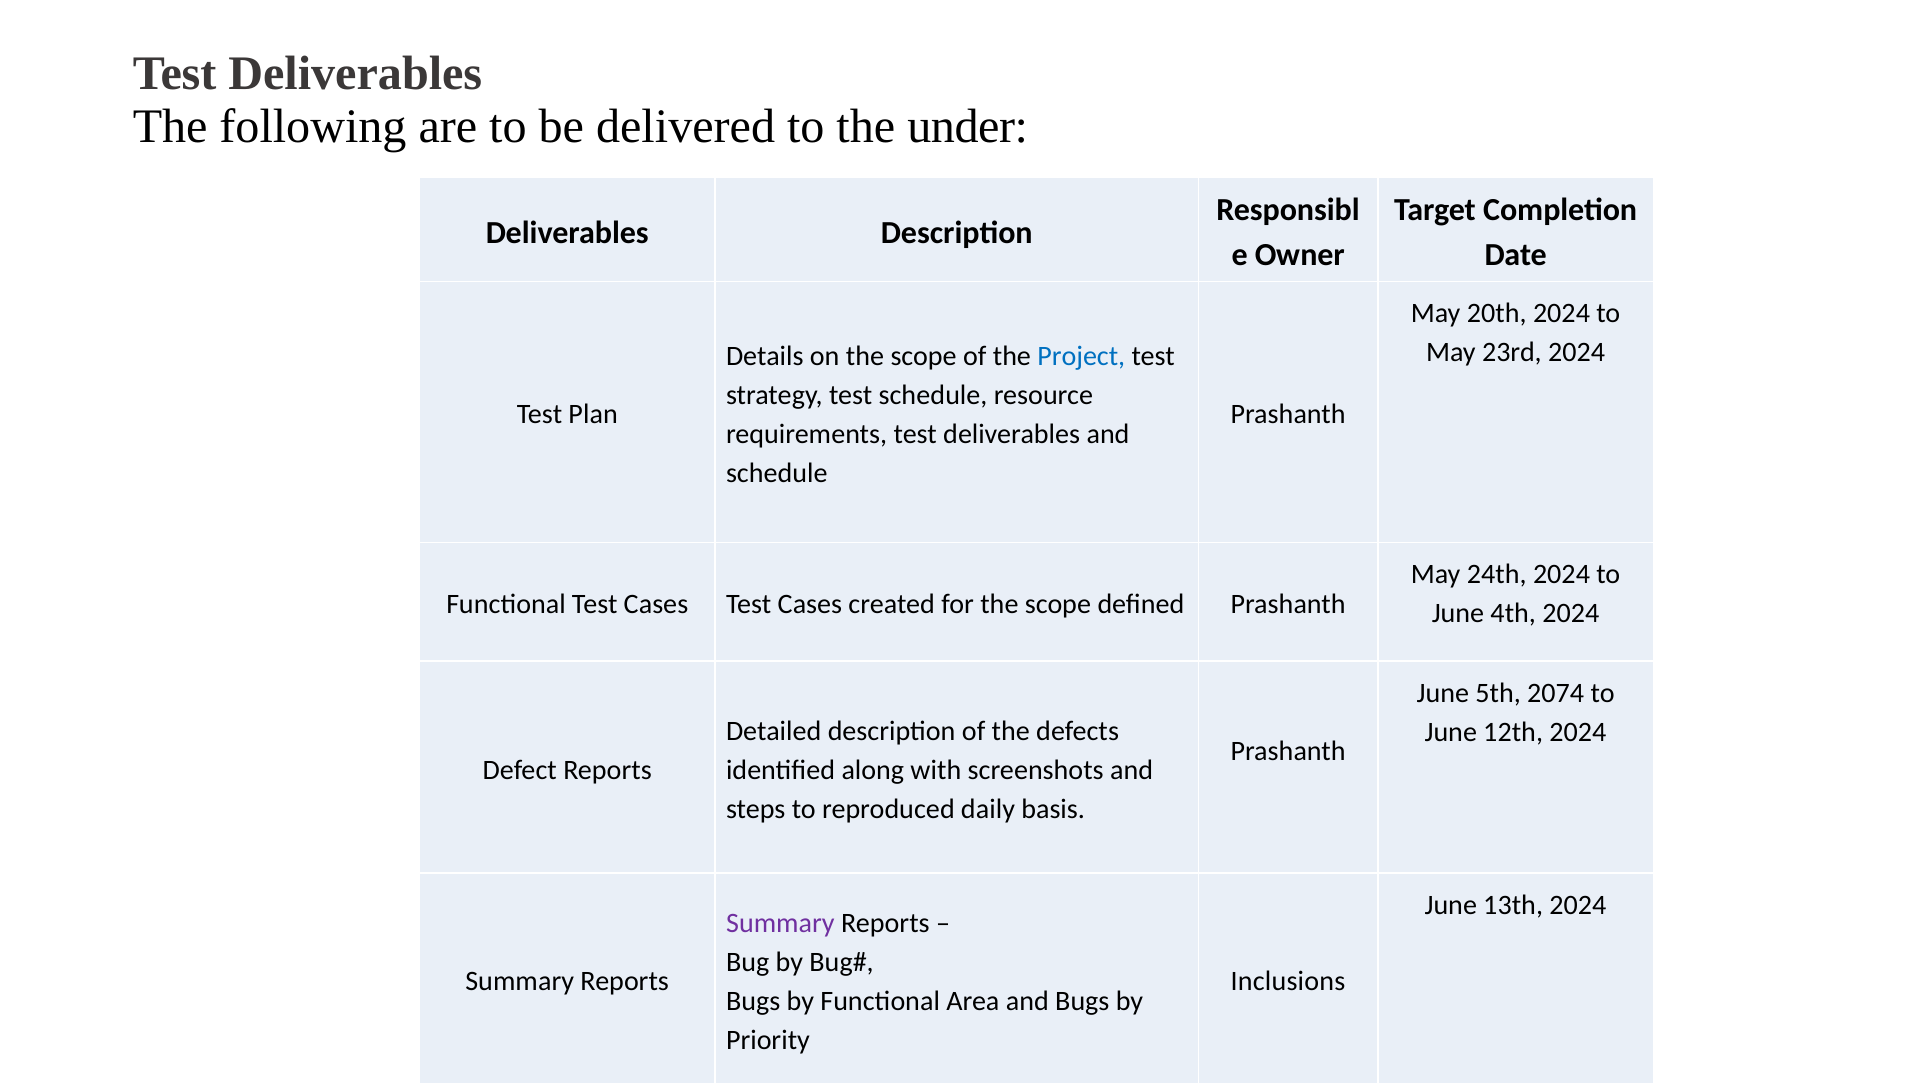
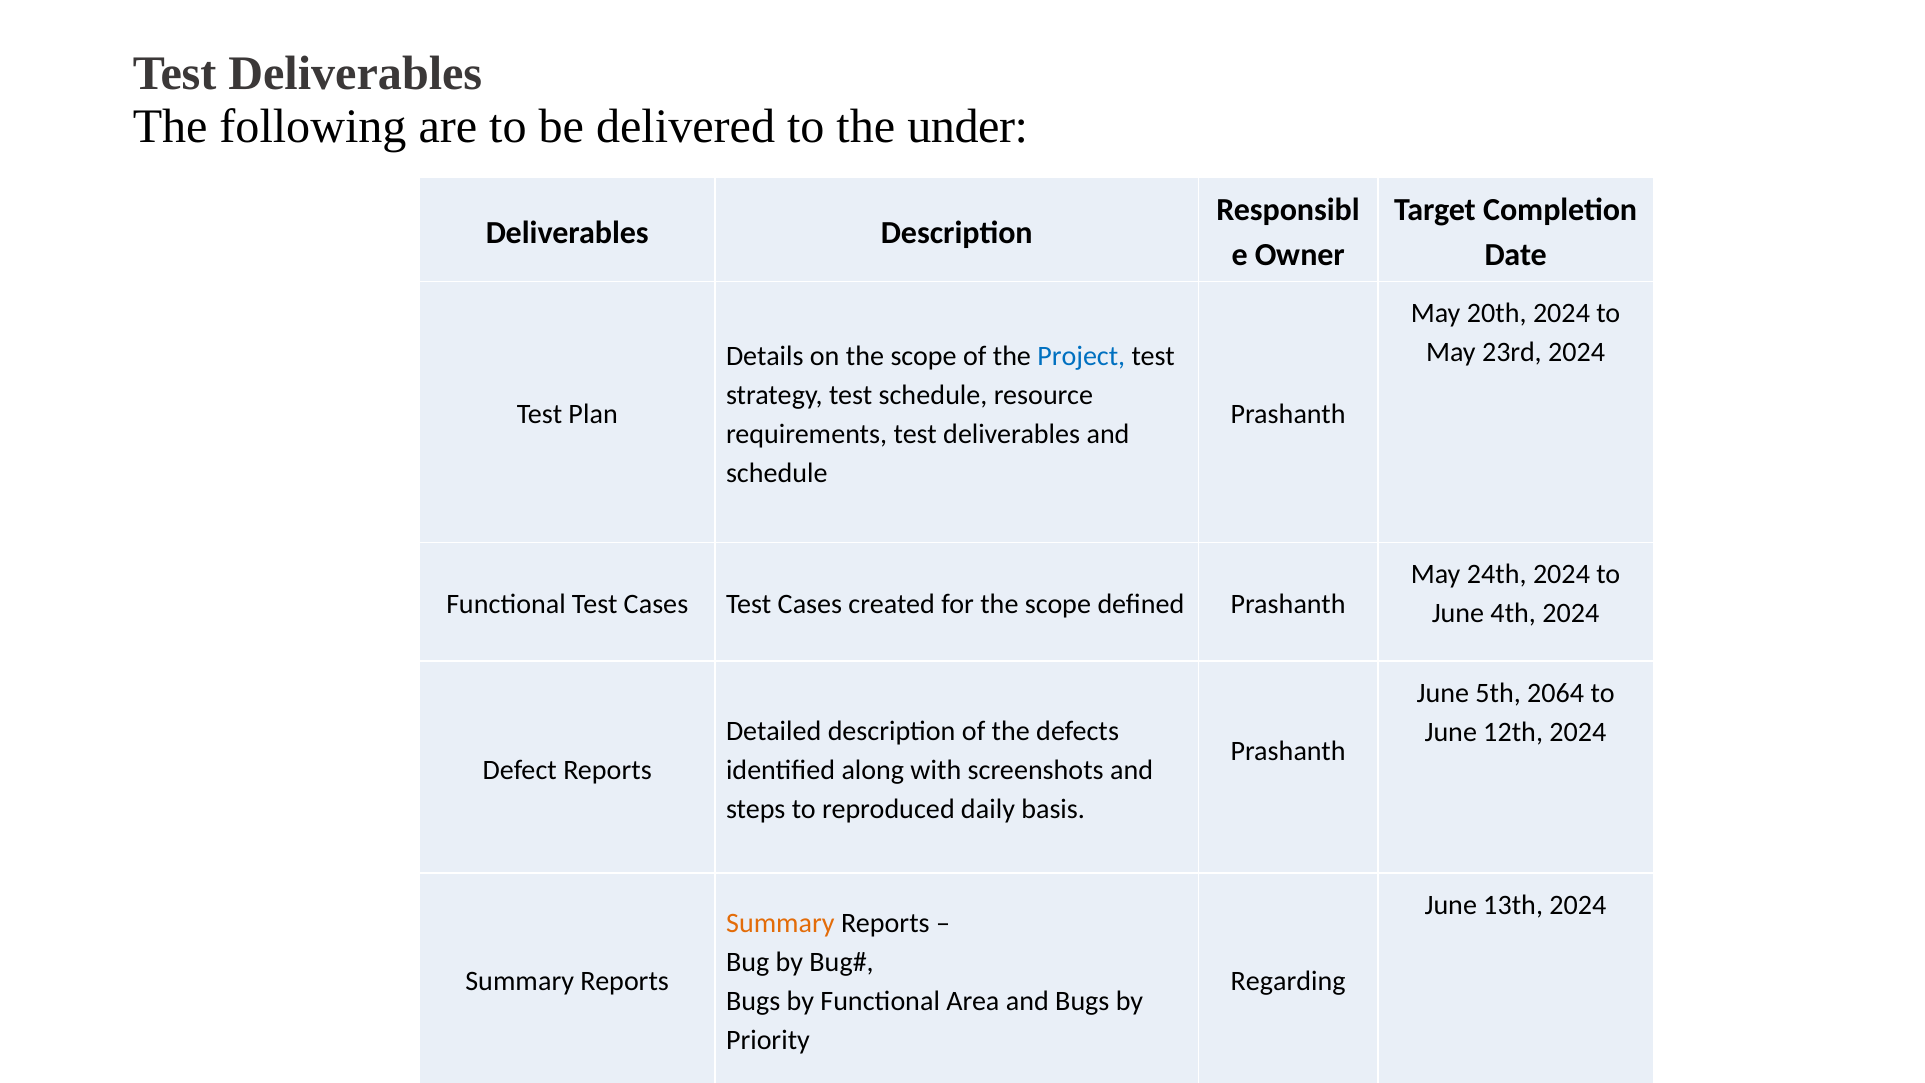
2074: 2074 -> 2064 (1556, 693)
Summary colour: purple -> orange (780, 923)
Inclusions: Inclusions -> Regarding (1288, 981)
